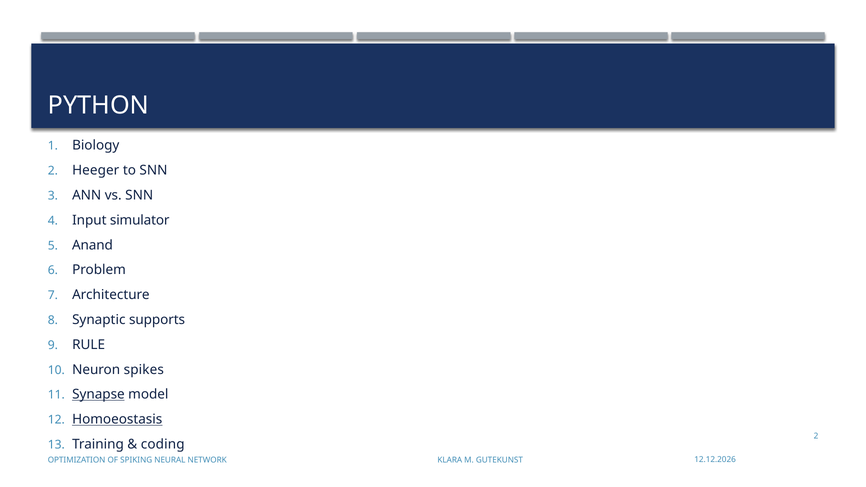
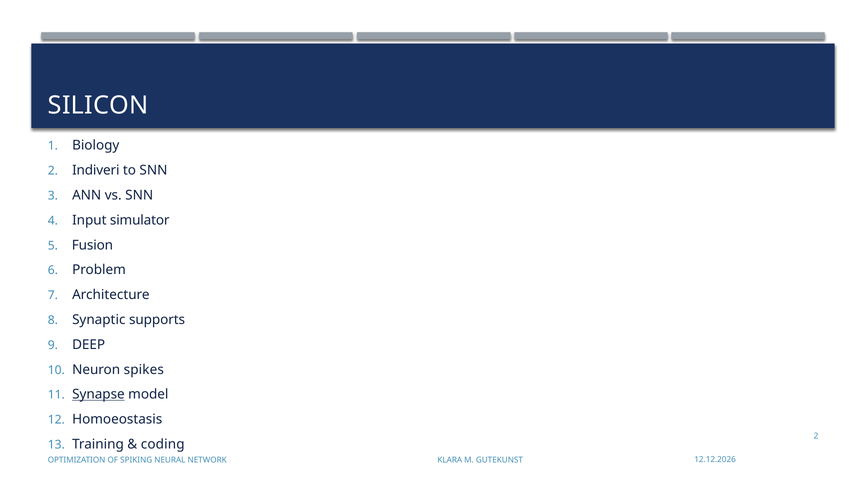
PYTHON: PYTHON -> SILICON (98, 105)
Heeger: Heeger -> Indiveri (96, 170)
Anand: Anand -> Fusion (92, 245)
RULE: RULE -> DEEP (89, 345)
Homoeostasis underline: present -> none (117, 420)
